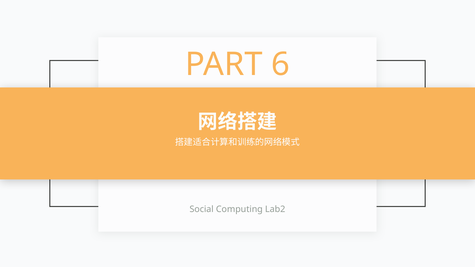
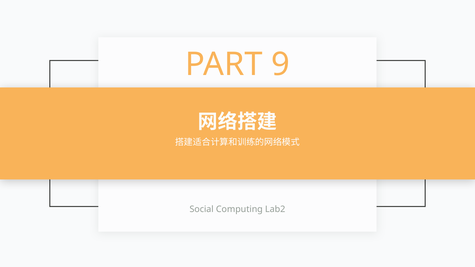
6: 6 -> 9 (280, 64)
